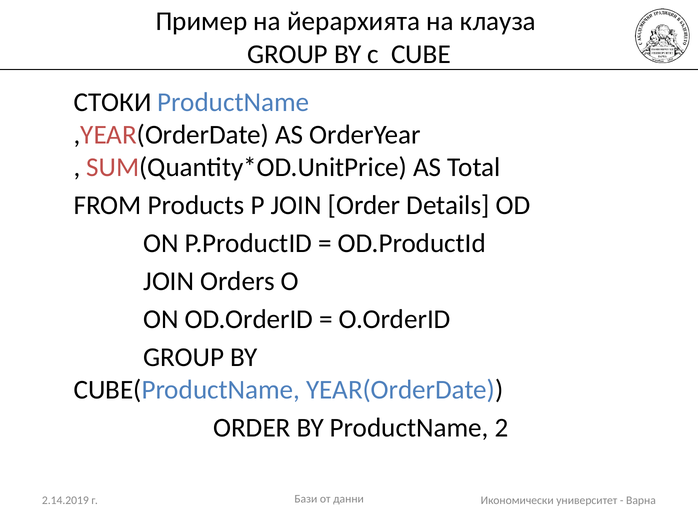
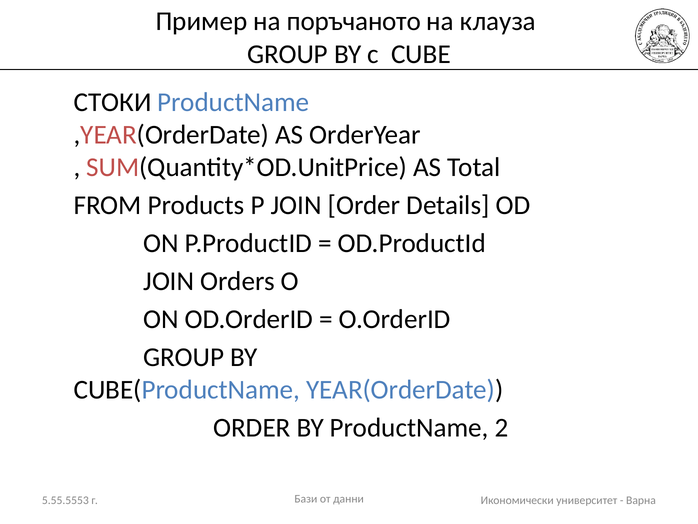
йерархията: йерархията -> поръчаното (354, 21)
2.14.2019: 2.14.2019 -> 5.55.5553 (65, 500)
